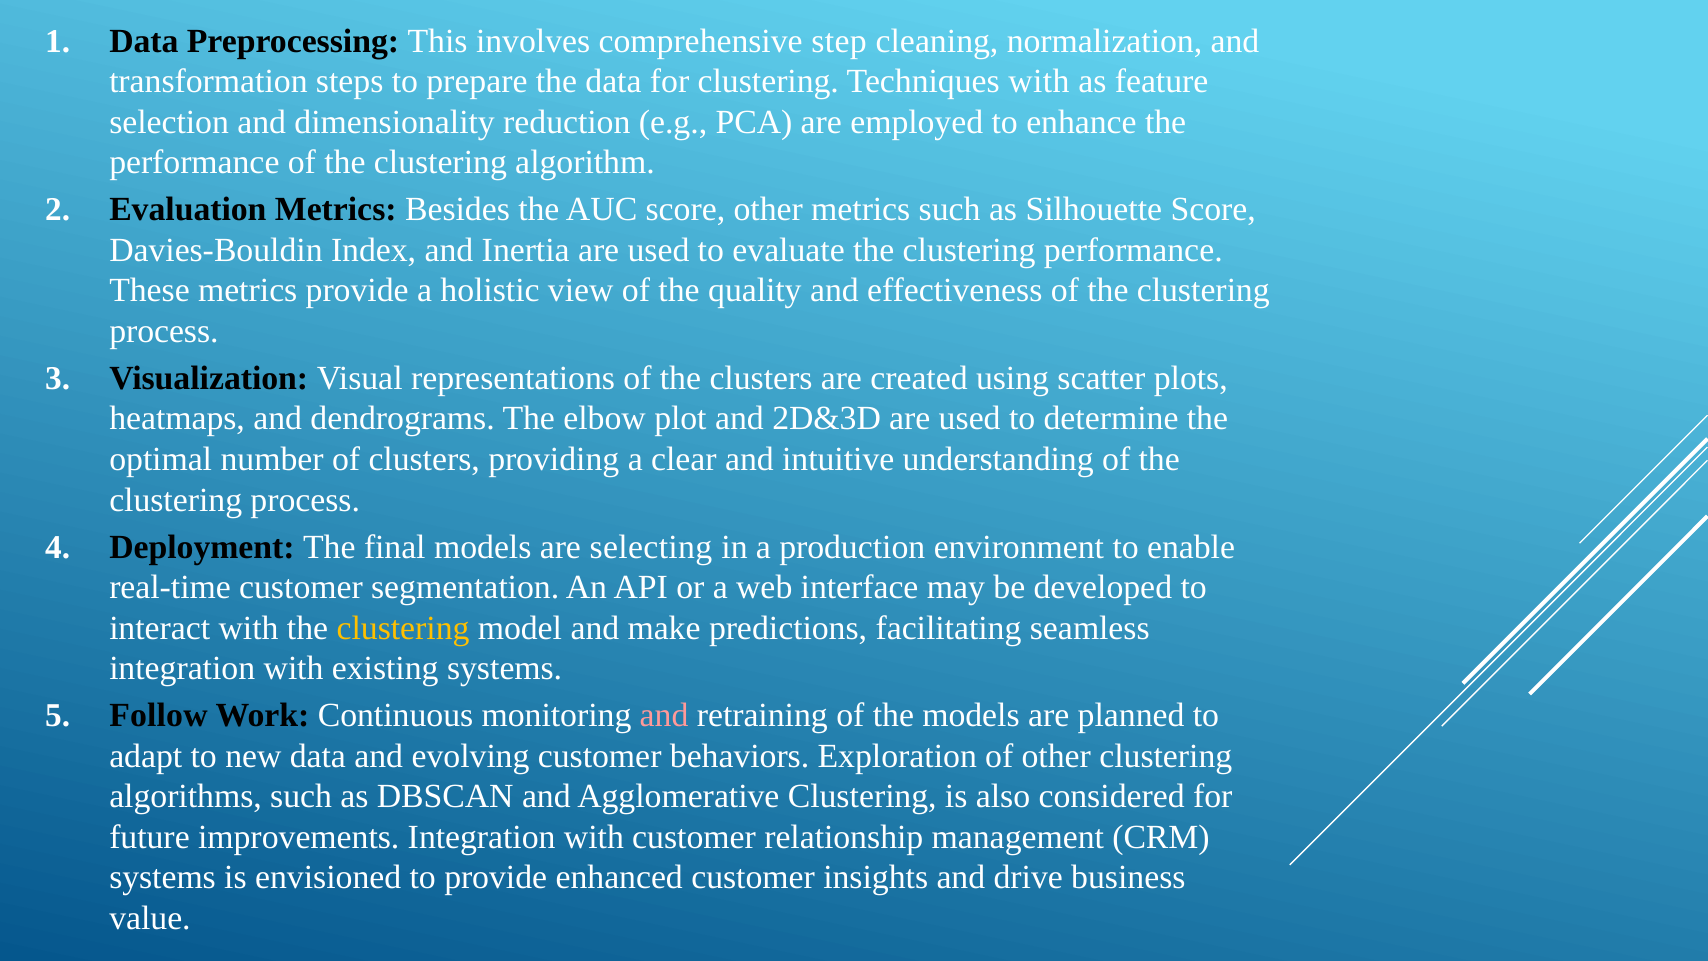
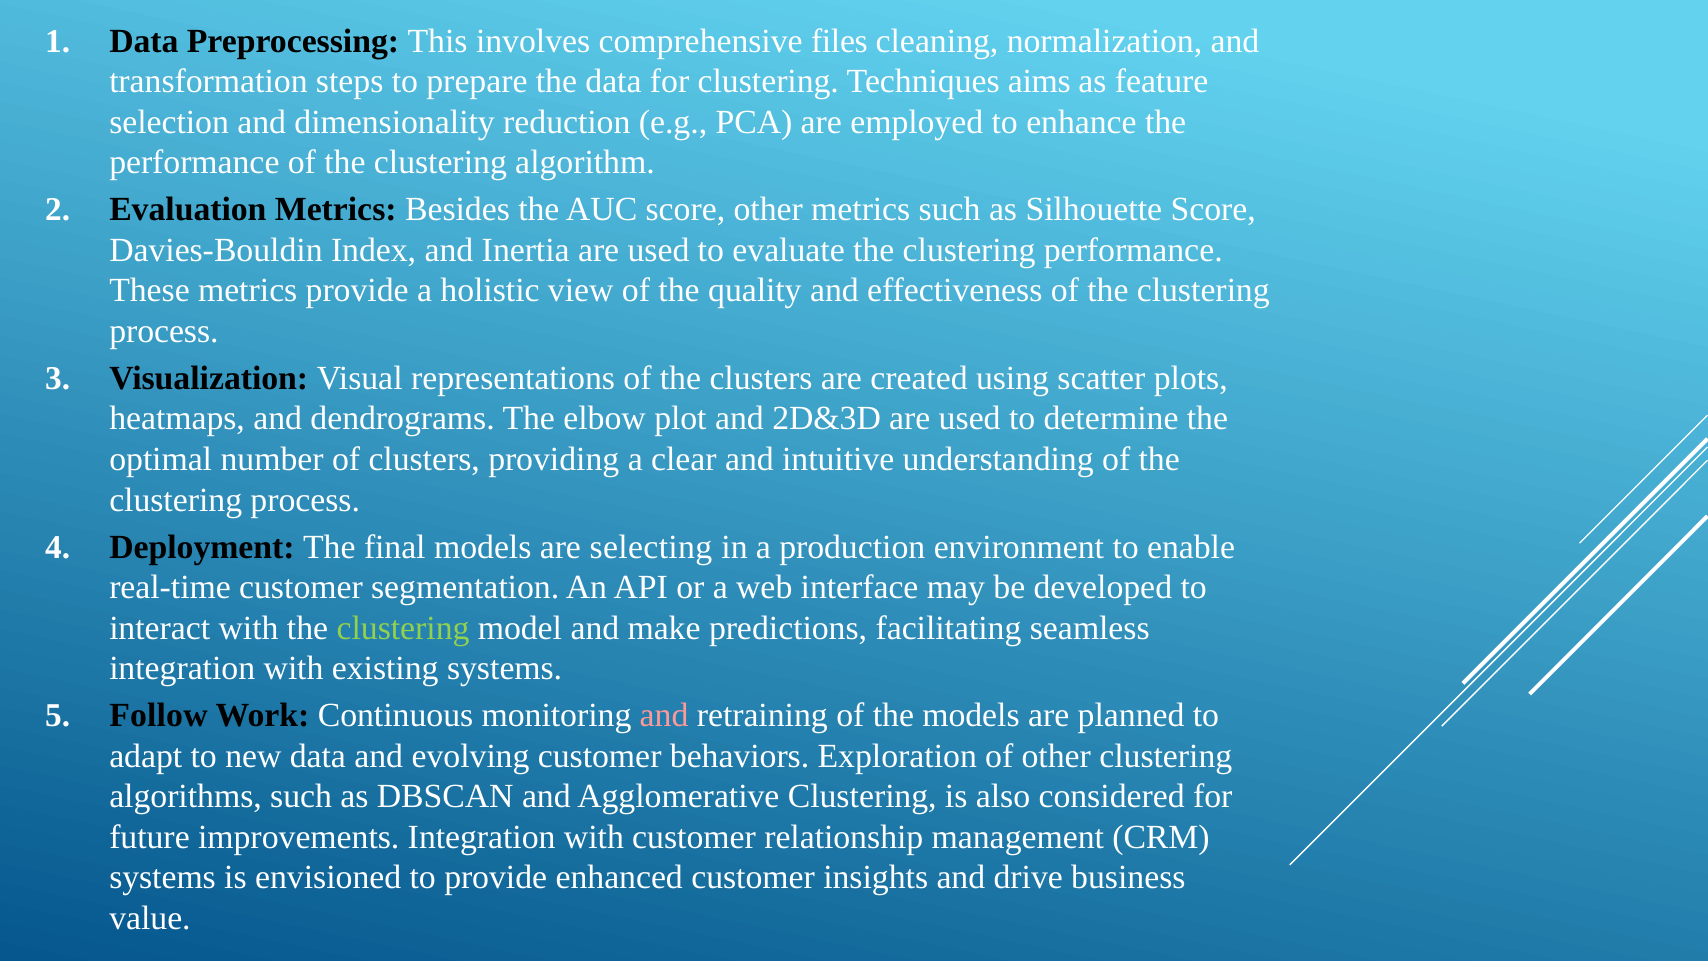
step: step -> files (839, 41)
Techniques with: with -> aims (1039, 81)
clustering colour: yellow -> light green (403, 628)
